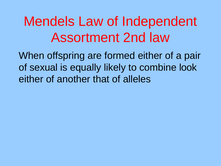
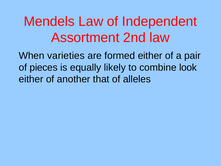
offspring: offspring -> varieties (66, 56)
sexual: sexual -> pieces (44, 67)
